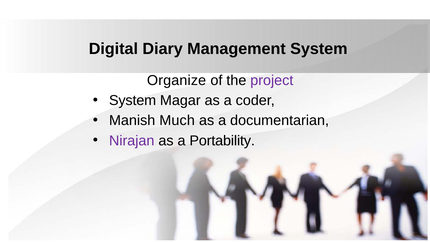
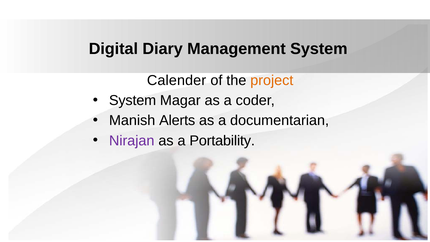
Organize: Organize -> Calender (177, 80)
project colour: purple -> orange (272, 80)
Much: Much -> Alerts (177, 120)
